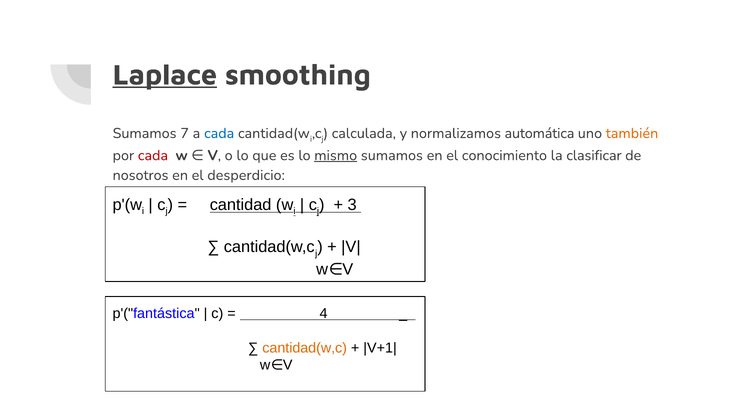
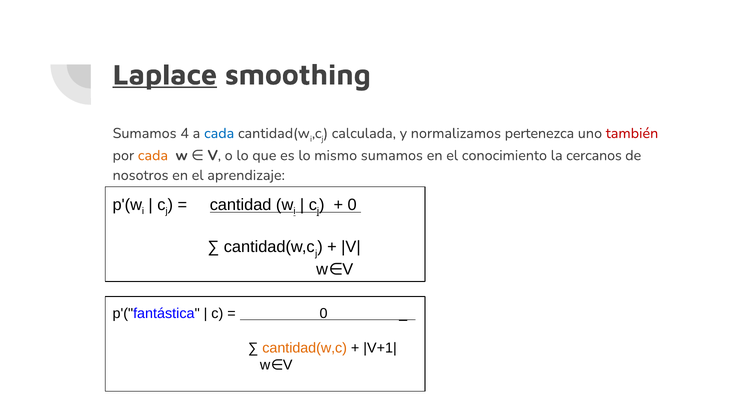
7: 7 -> 4 (185, 133)
automática: automática -> pertenezca (539, 133)
también colour: orange -> red (632, 133)
cada colour: red -> orange (153, 155)
mismo underline: present -> none (336, 155)
clasificar: clasificar -> cercanos (594, 155)
desperdicio: desperdicio -> aprendizaje (246, 175)
3: 3 -> 0 (352, 205)
4: 4 -> 0 (323, 314)
